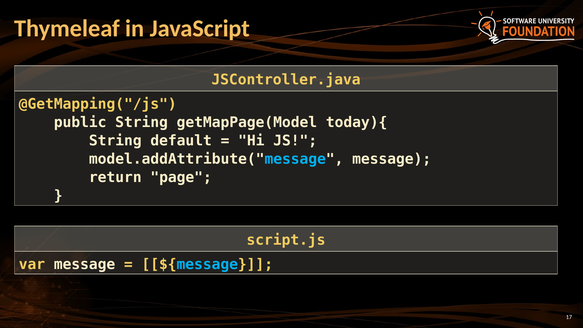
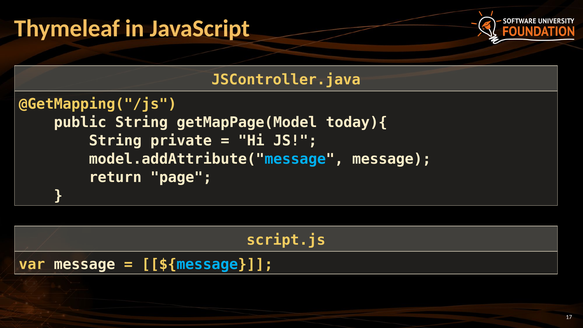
default: default -> private (181, 141)
